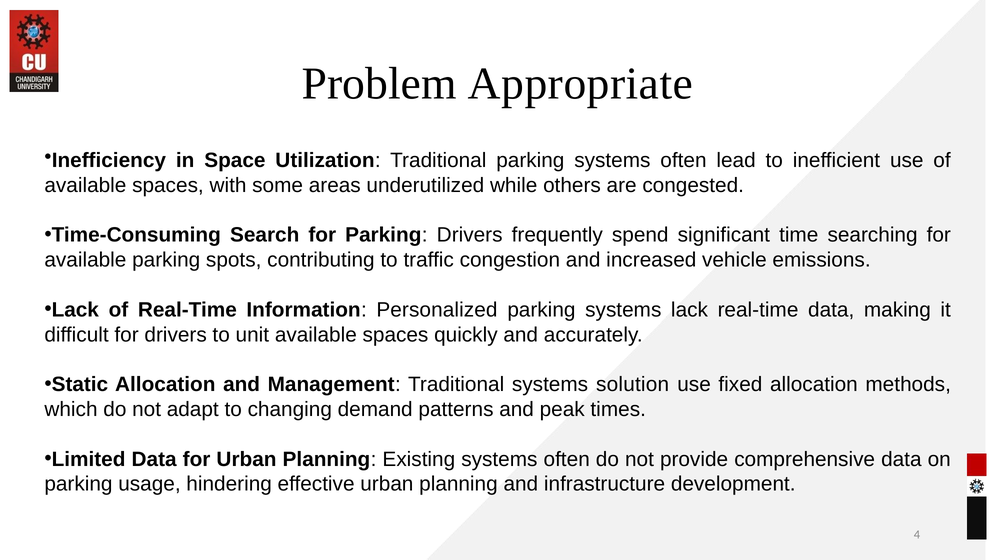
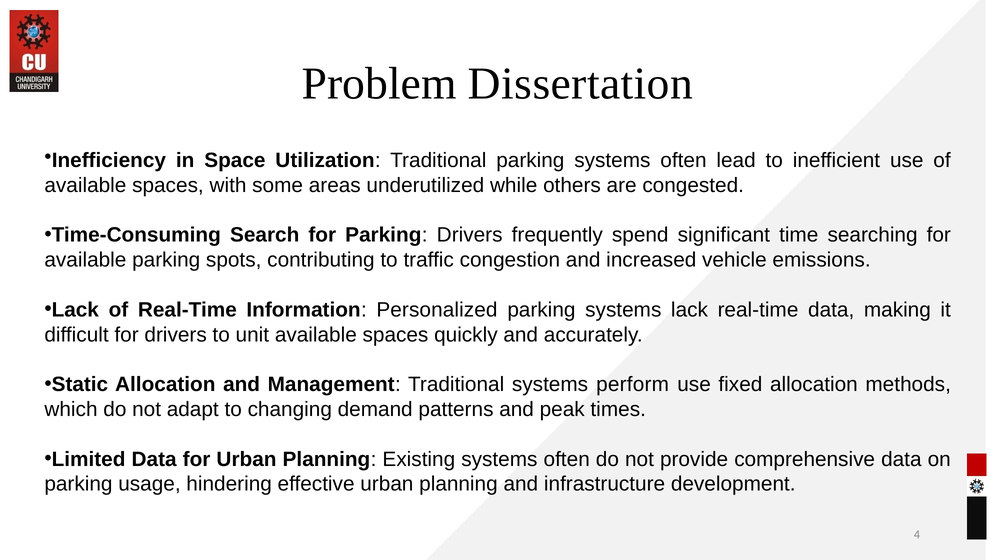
Appropriate: Appropriate -> Dissertation (580, 84)
solution: solution -> perform (633, 385)
